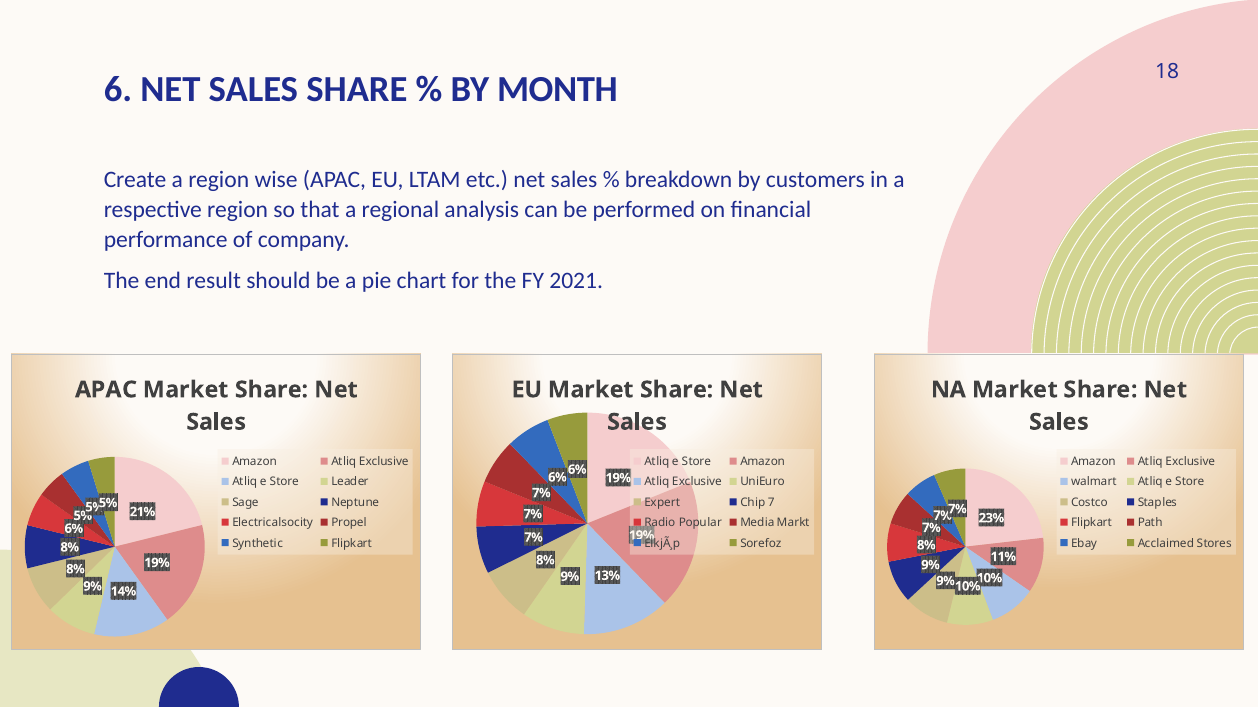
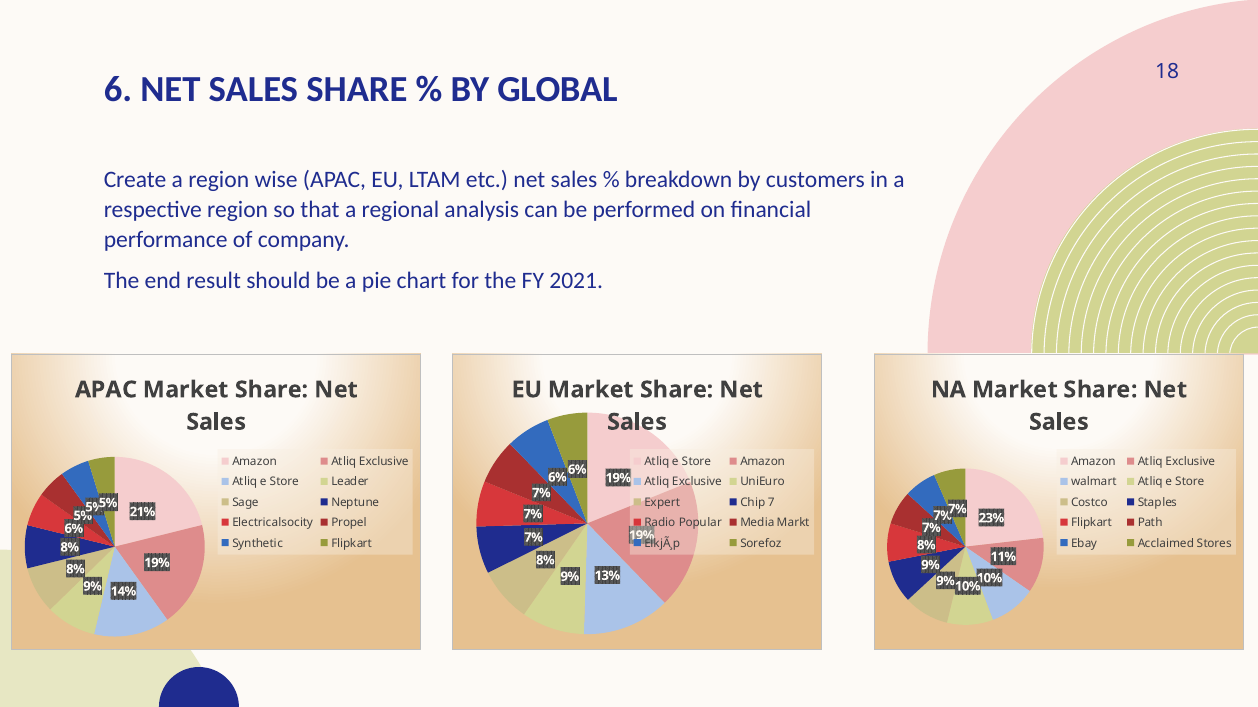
MONTH: MONTH -> GLOBAL (557, 90)
